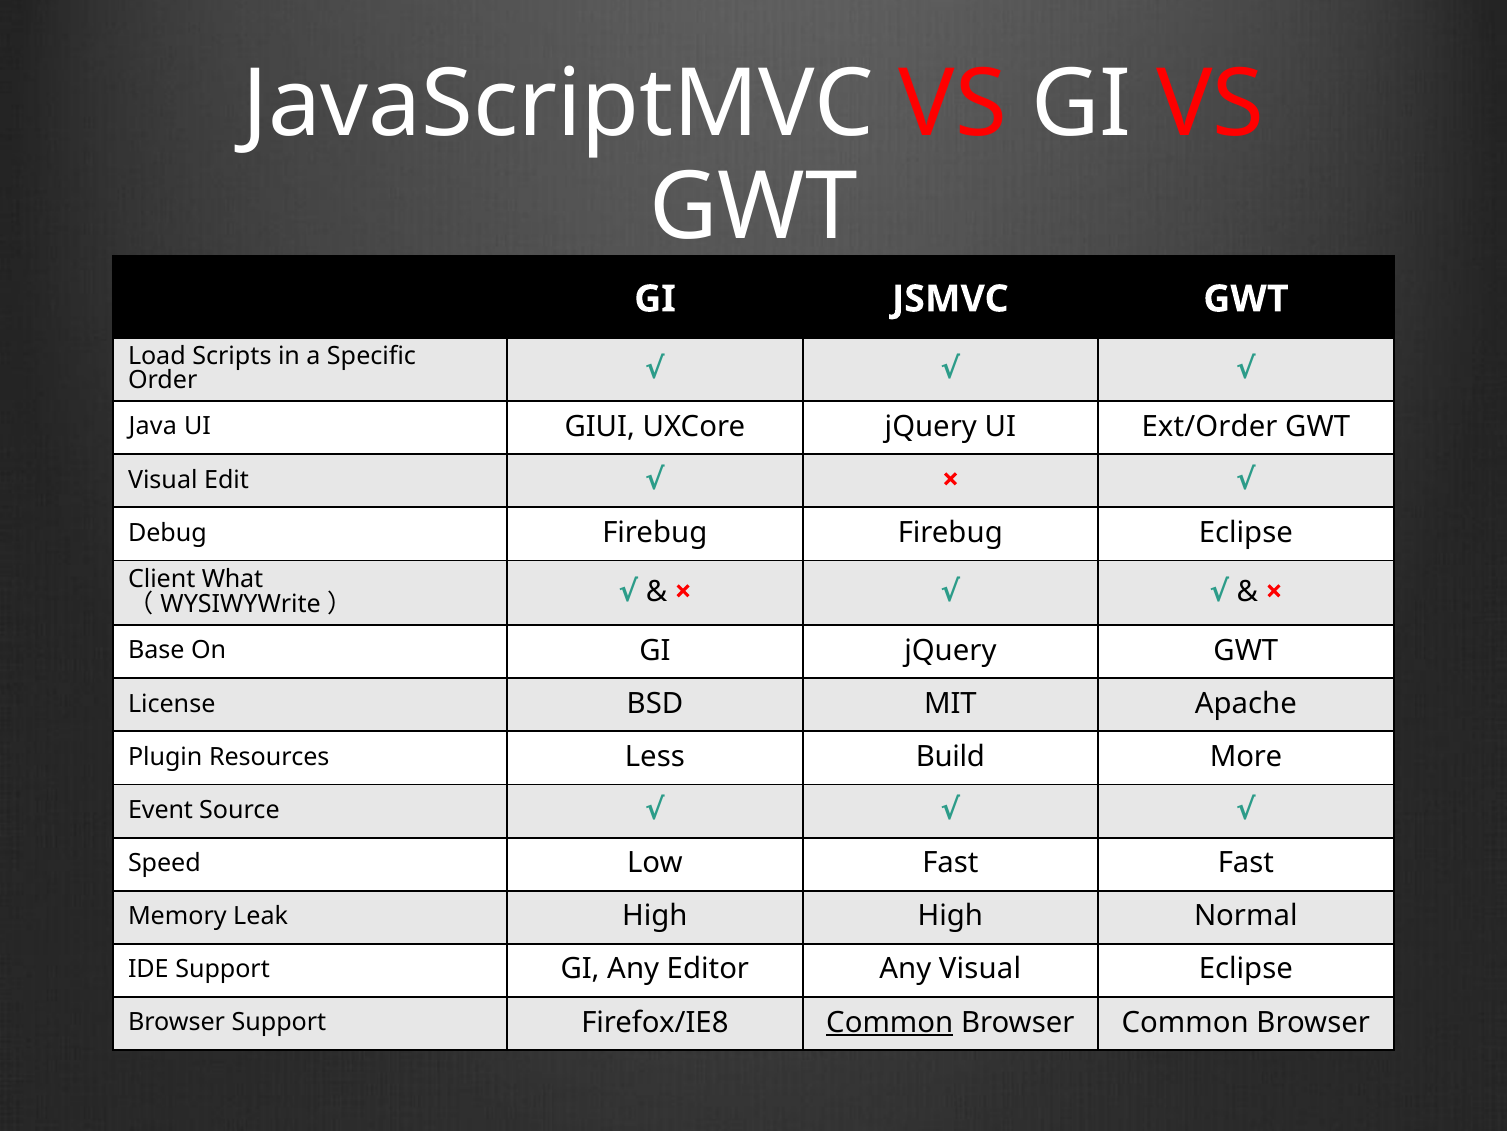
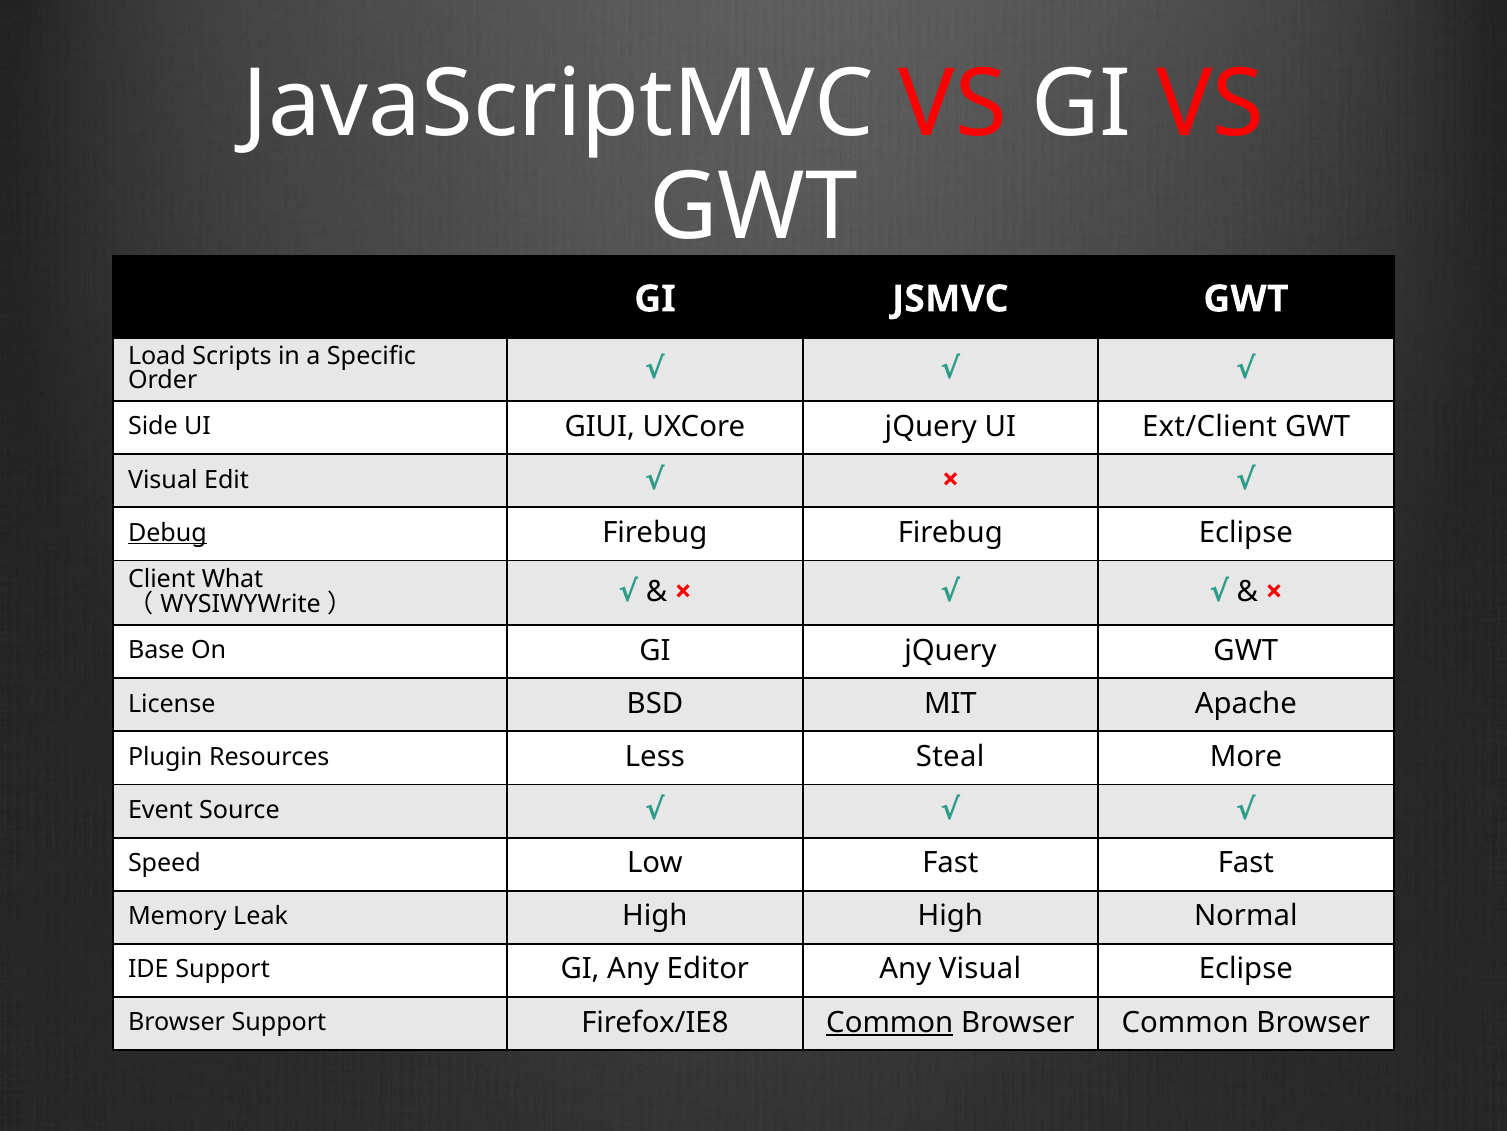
Java: Java -> Side (153, 426)
Ext/Order: Ext/Order -> Ext/Client (1209, 426)
Debug underline: none -> present (167, 533)
Build: Build -> Steal (950, 756)
